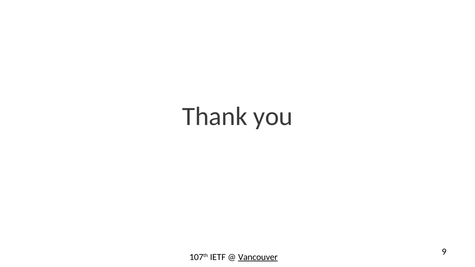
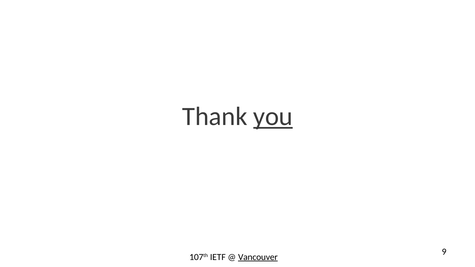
you underline: none -> present (273, 117)
